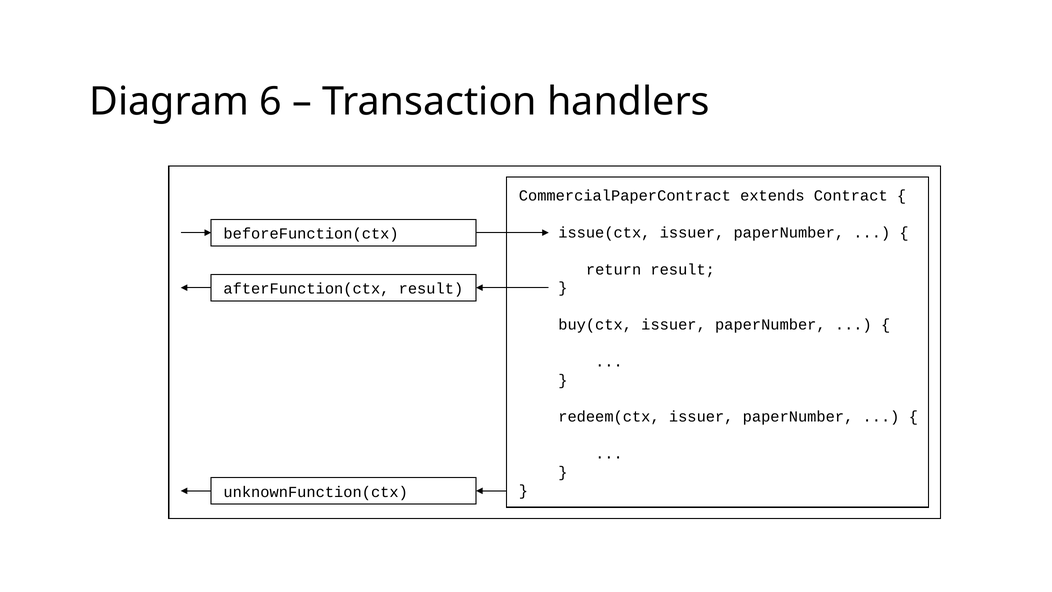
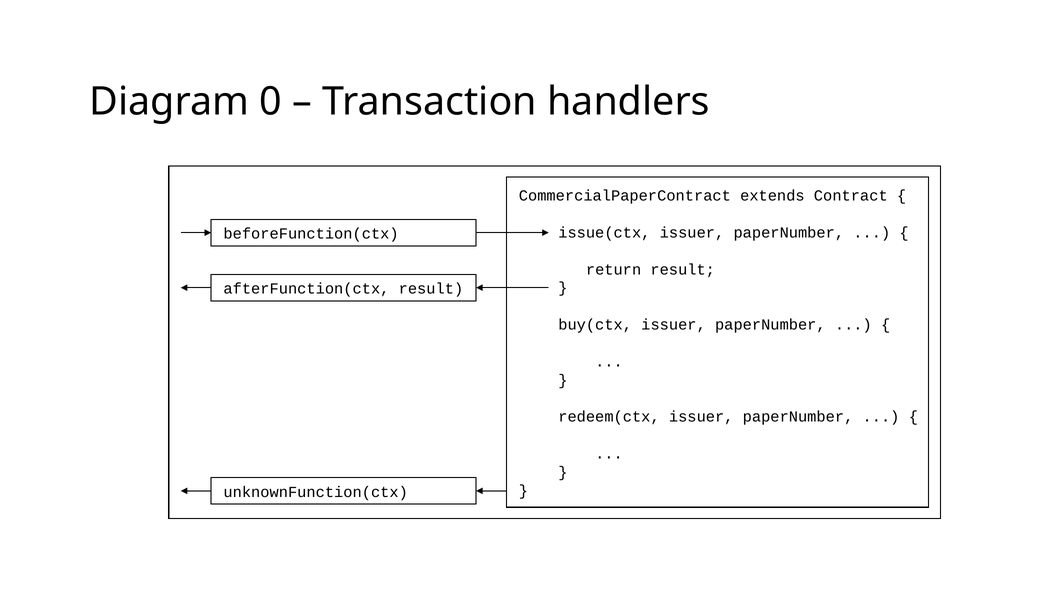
6: 6 -> 0 (271, 102)
